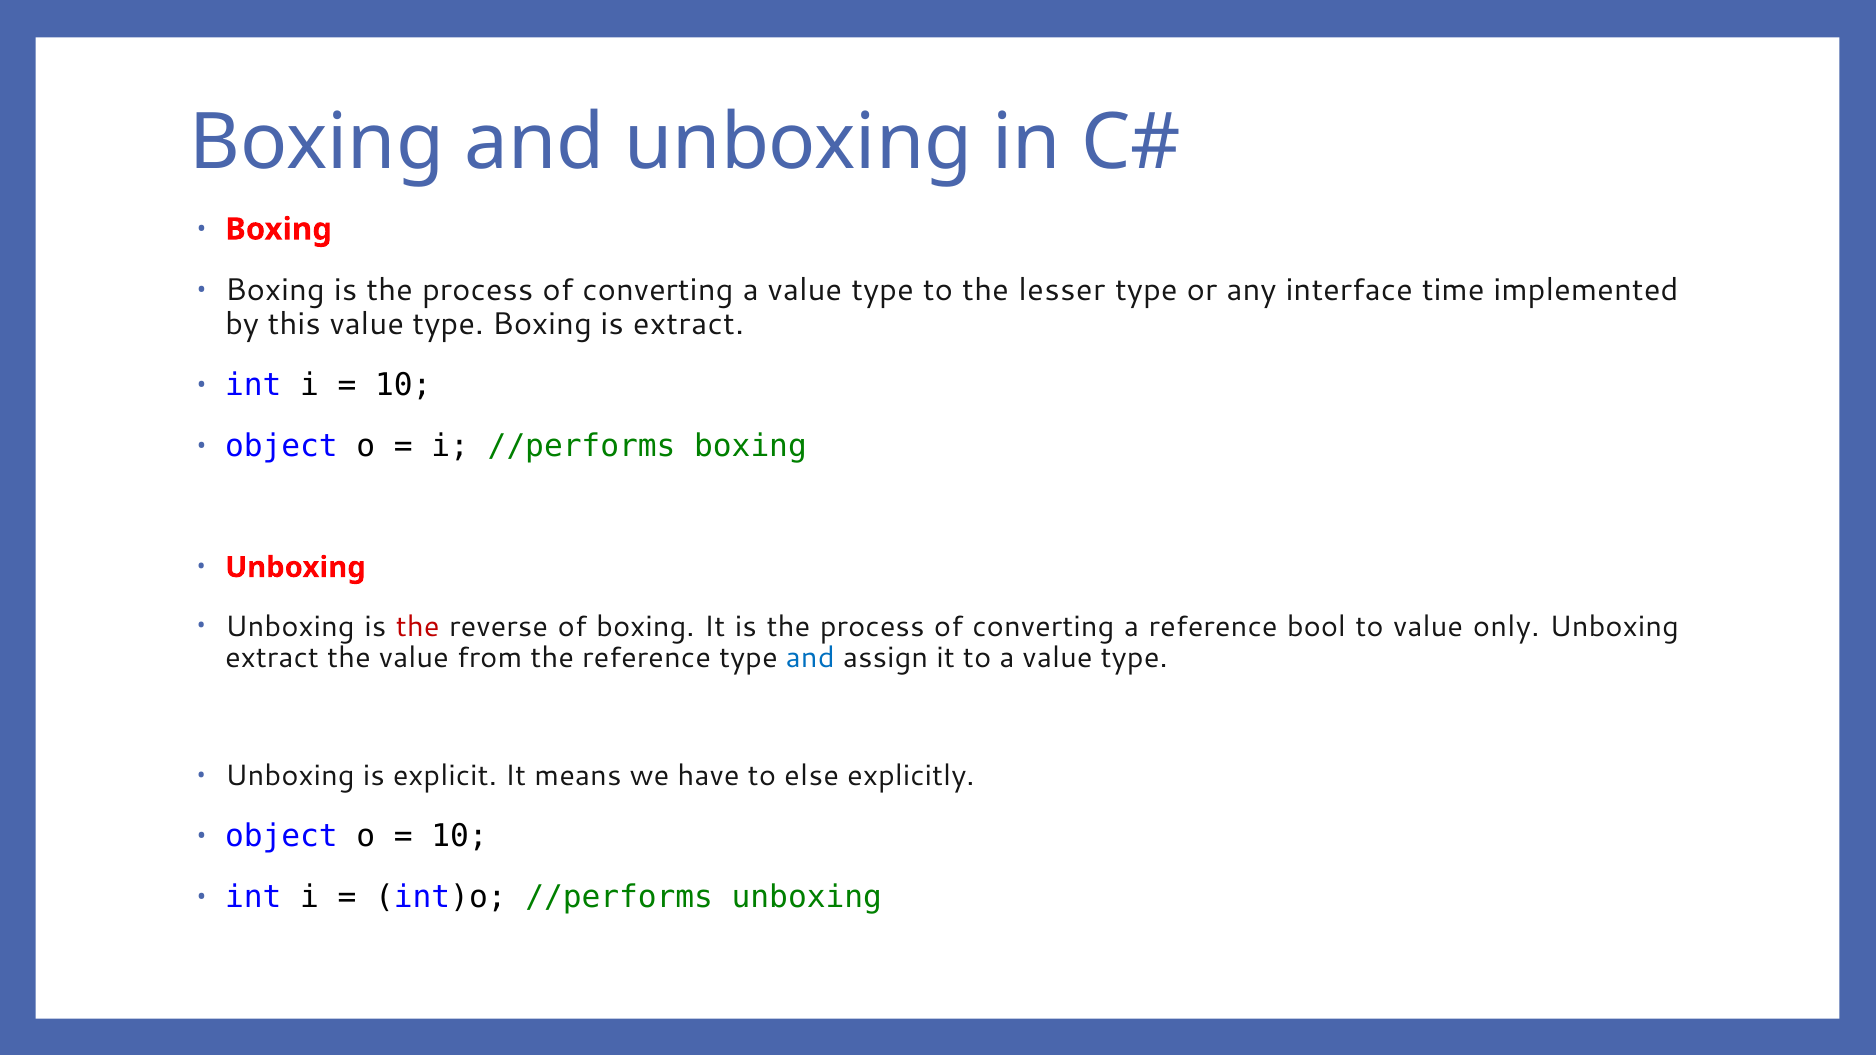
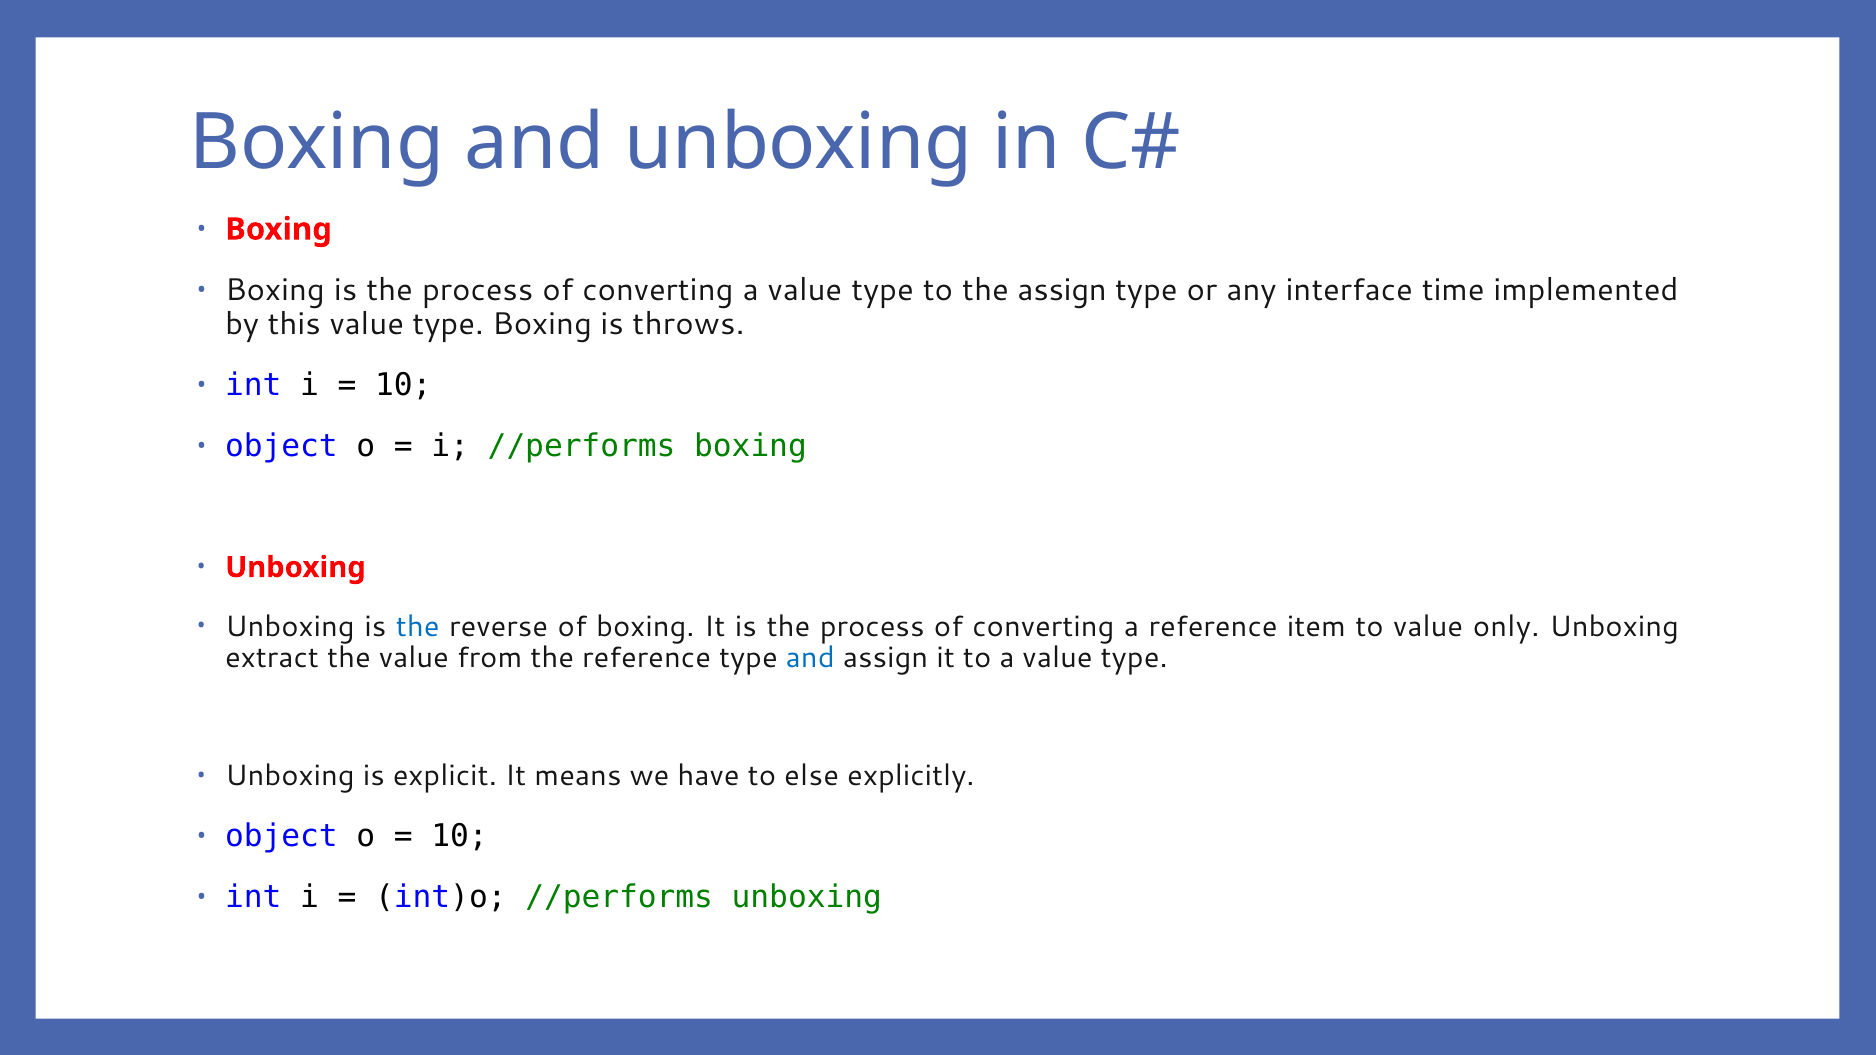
the lesser: lesser -> assign (1062, 290)
is extract: extract -> throws (688, 324)
the colour: red -> blue (418, 627)
bool: bool -> item (1316, 627)
